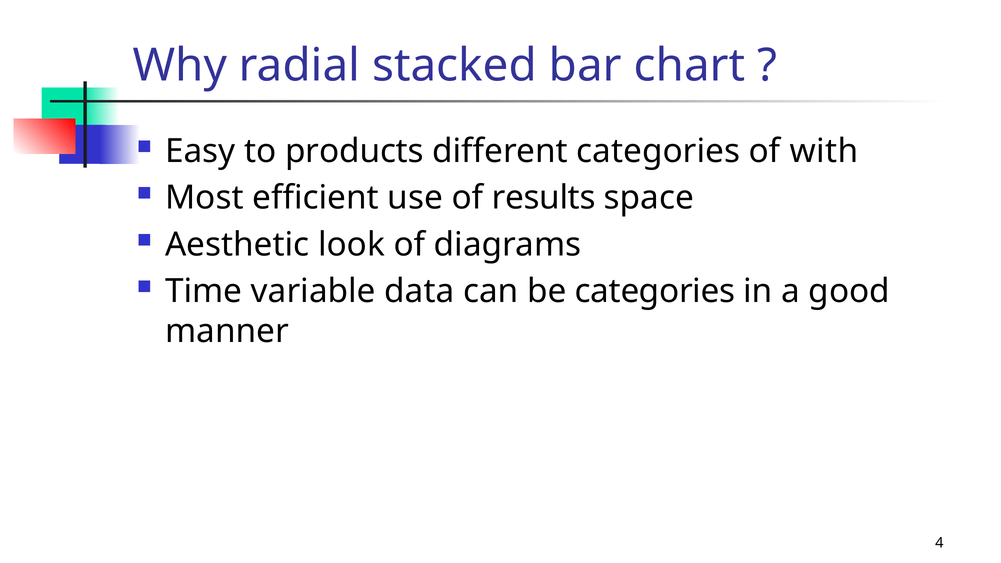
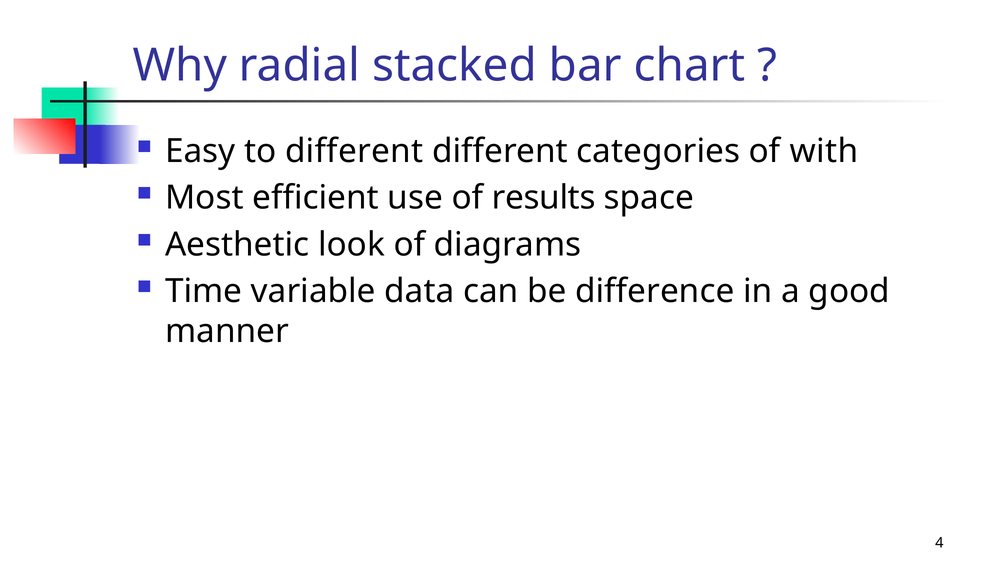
to products: products -> different (354, 151)
be categories: categories -> difference (655, 291)
